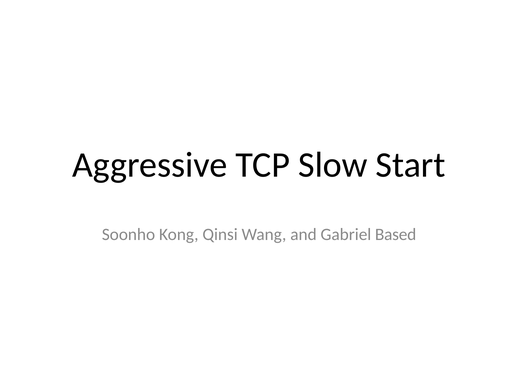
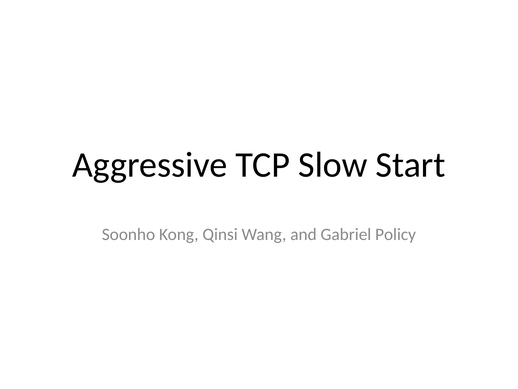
Based: Based -> Policy (396, 234)
